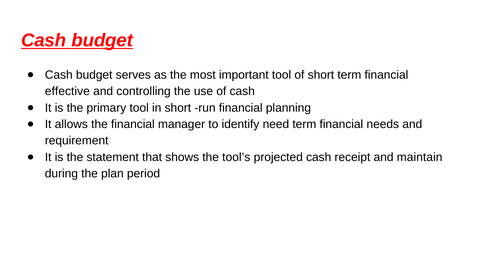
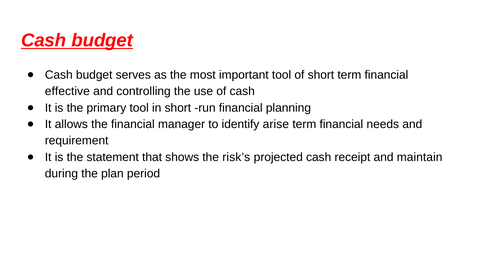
need: need -> arise (276, 124)
tool’s: tool’s -> risk’s (236, 157)
